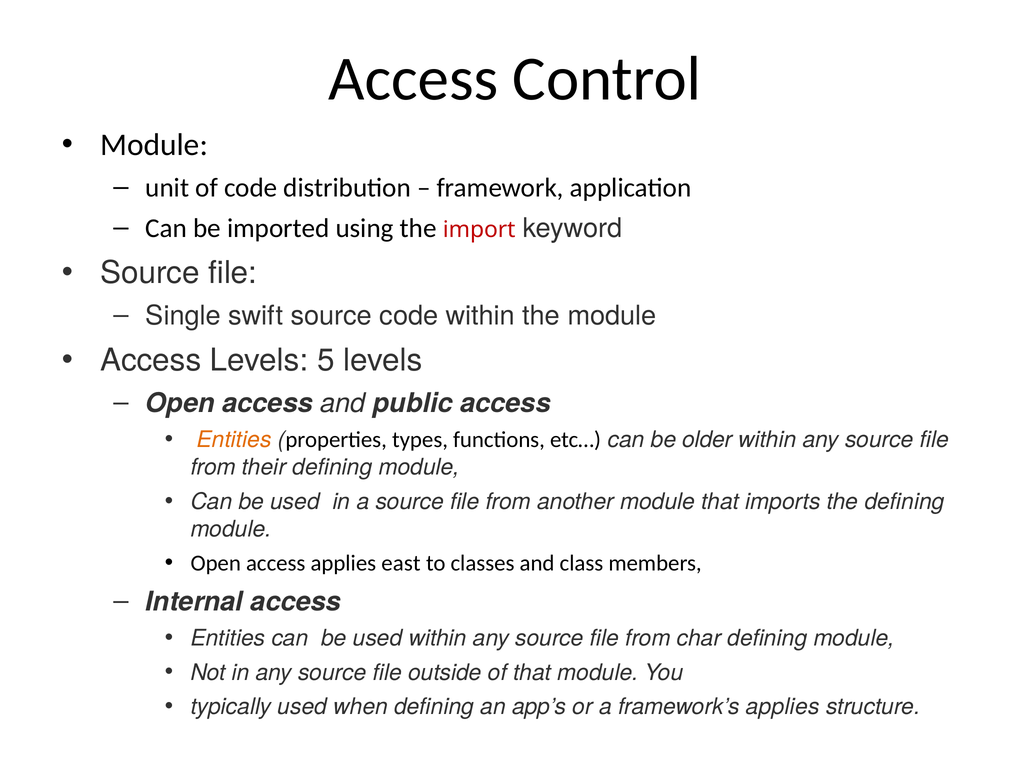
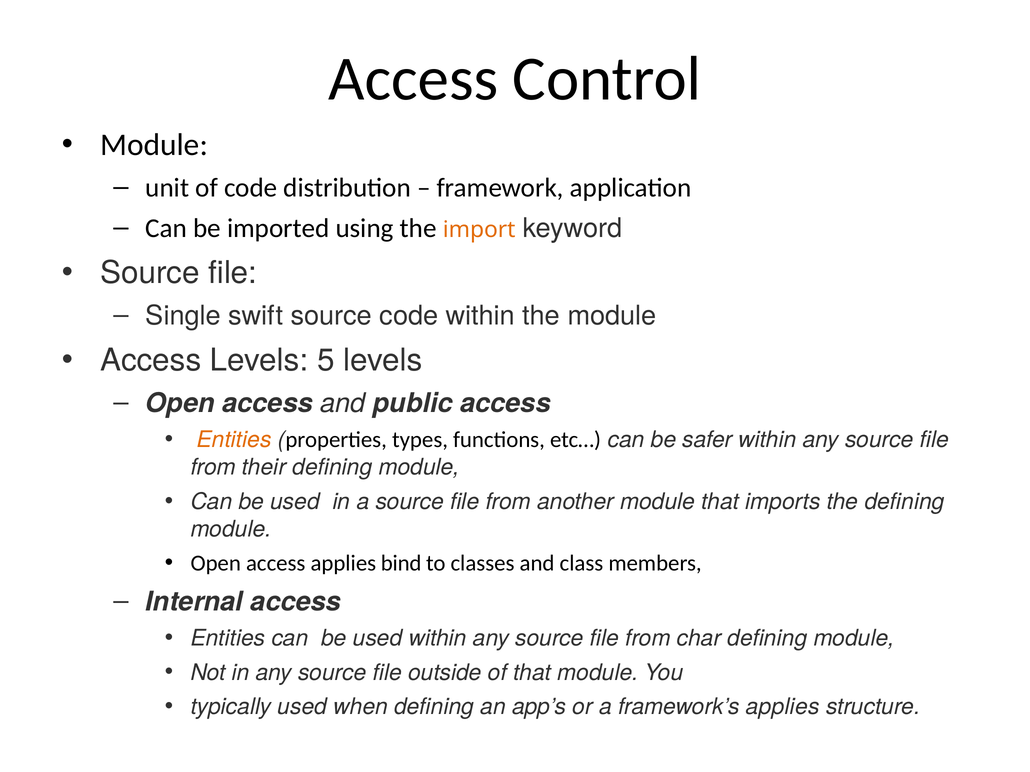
import colour: red -> orange (479, 230)
older: older -> safer (707, 440)
east: east -> bind (401, 564)
